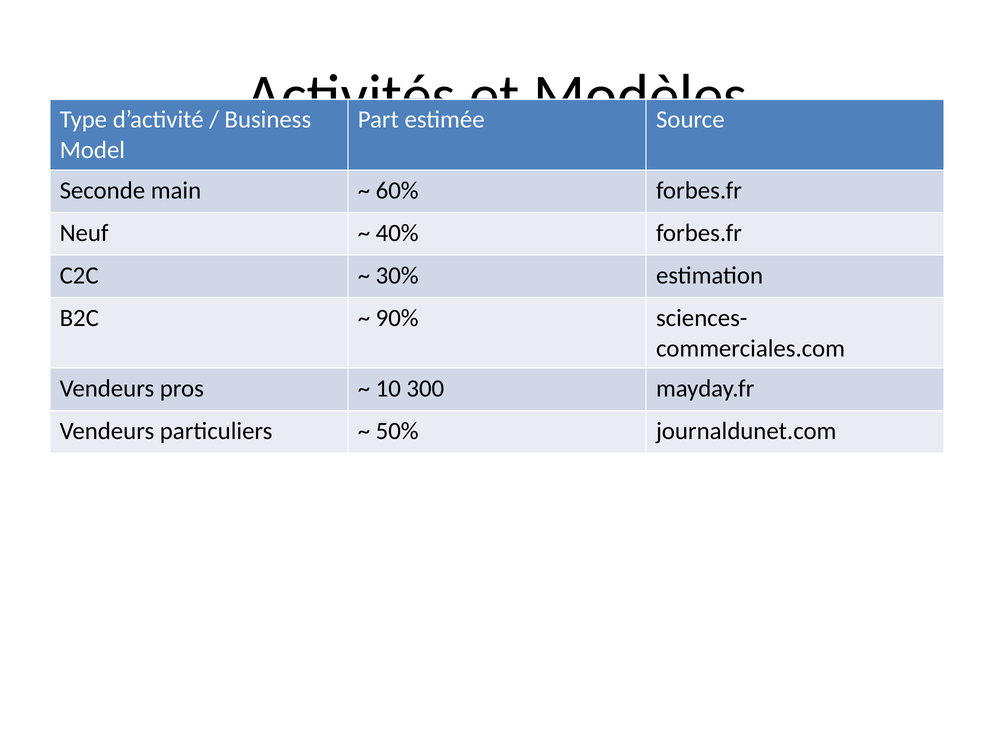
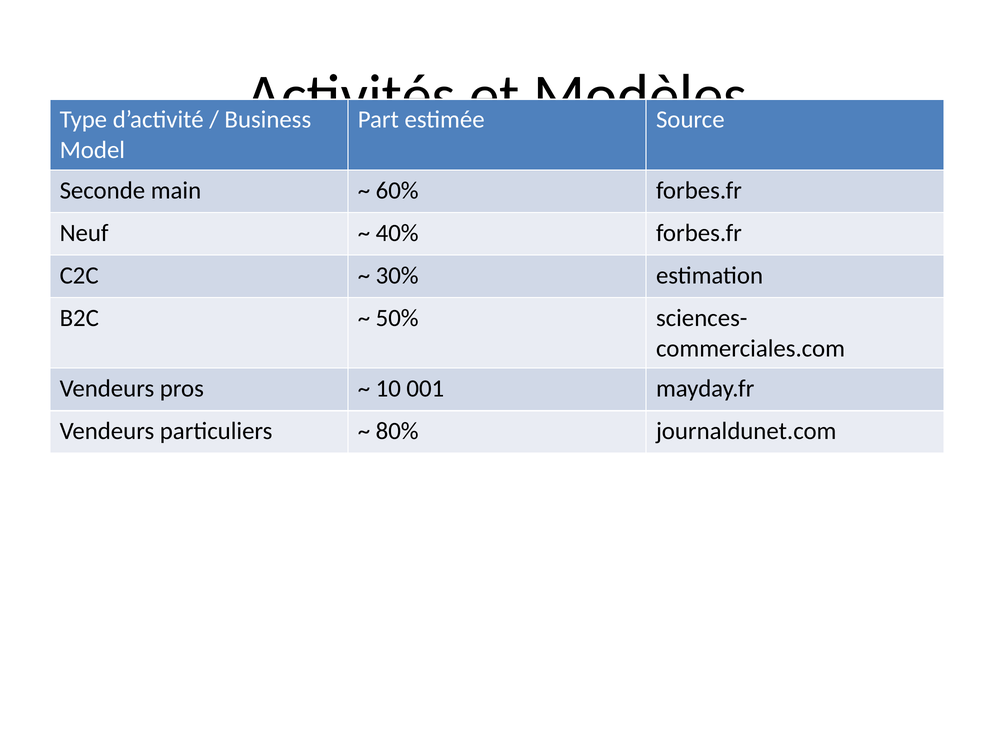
90%: 90% -> 50% (397, 318)
300: 300 -> 001 (425, 389)
50%: 50% -> 80% (397, 431)
